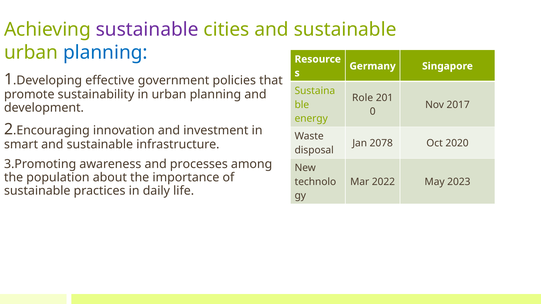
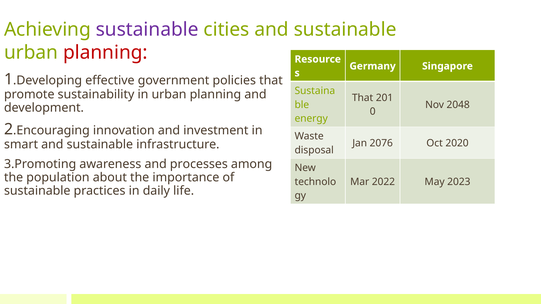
planning colour: blue -> red (105, 53)
Role: Role -> That (363, 98)
2017: 2017 -> 2048 (458, 105)
2078: 2078 -> 2076 (381, 143)
